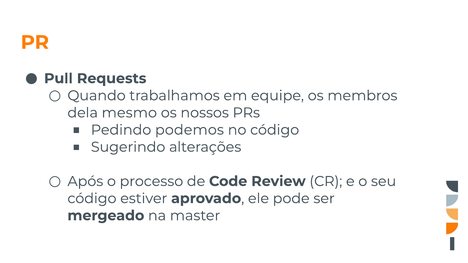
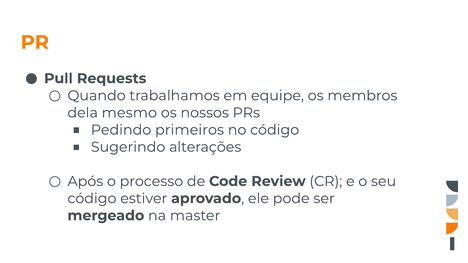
podemos: podemos -> primeiros (190, 130)
